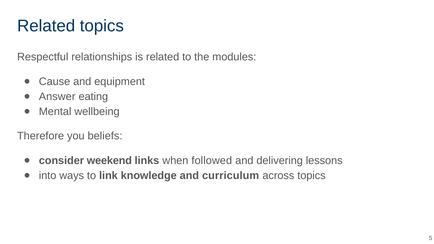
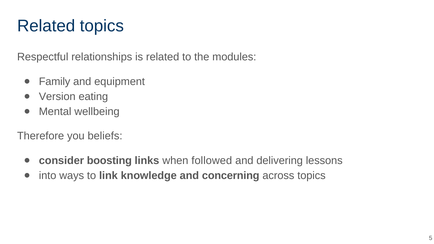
Cause: Cause -> Family (55, 82)
Answer: Answer -> Version (57, 97)
weekend: weekend -> boosting (109, 161)
curriculum: curriculum -> concerning (231, 176)
